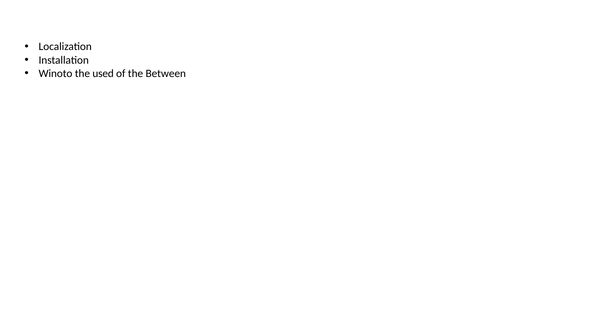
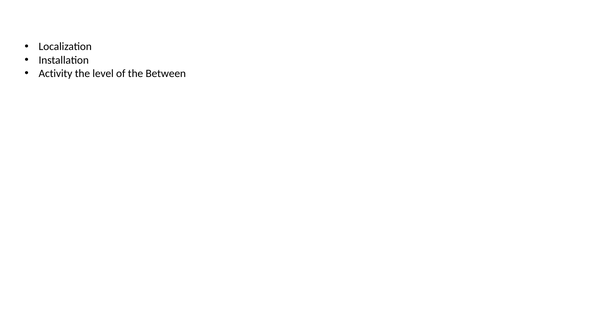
Winoto: Winoto -> Activity (55, 73)
used: used -> level (103, 73)
